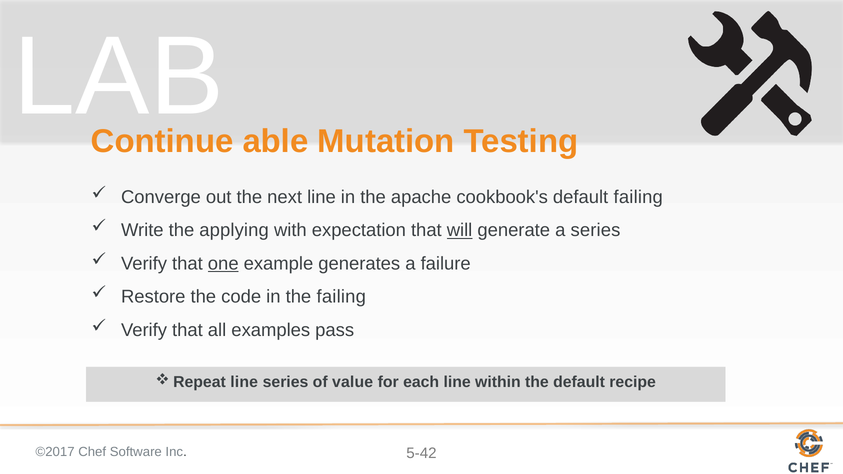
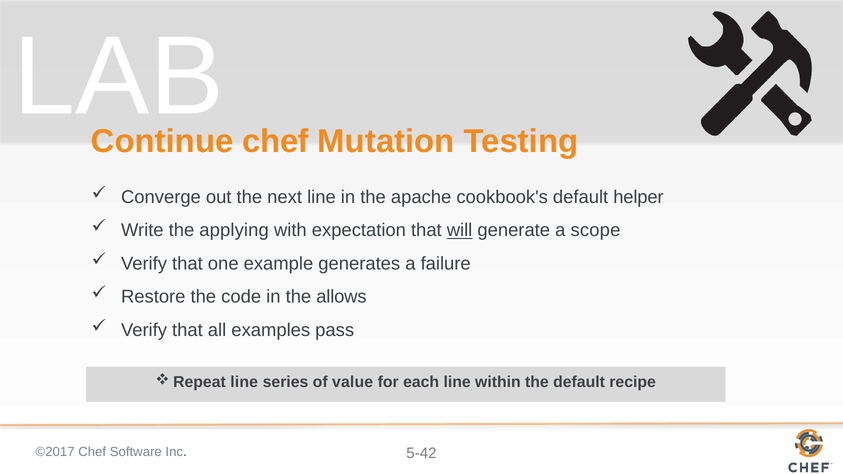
Continue able: able -> chef (276, 141)
default failing: failing -> helper (638, 197)
a series: series -> scope (595, 230)
one underline: present -> none (223, 264)
the failing: failing -> allows (341, 297)
